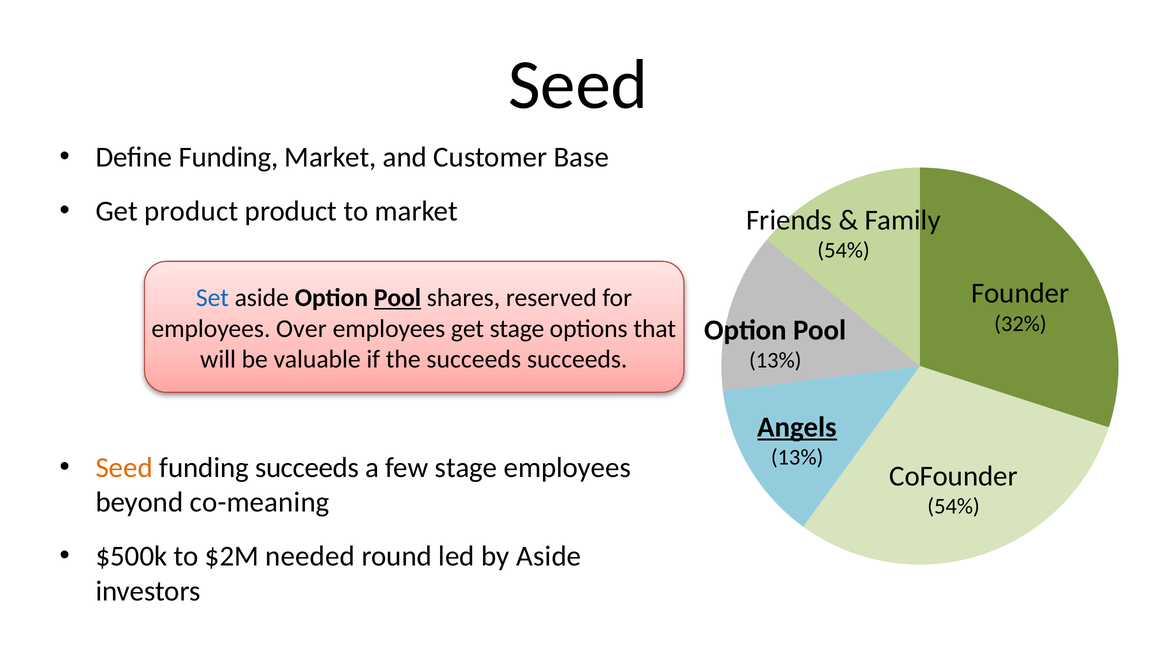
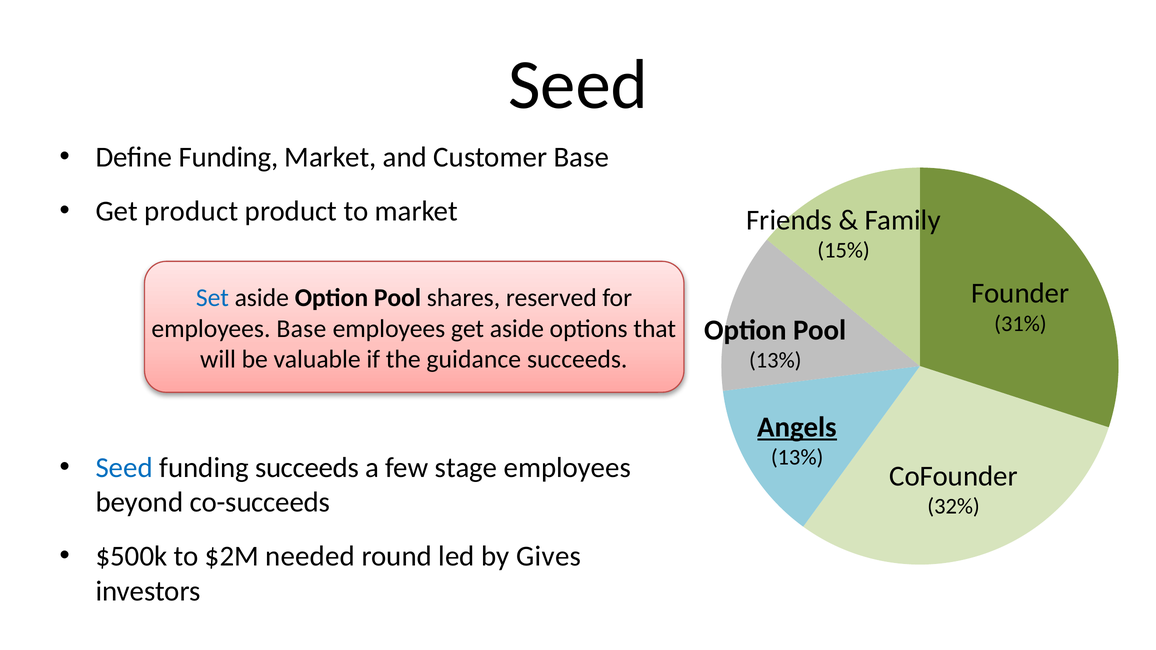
54%: 54% -> 15% (844, 251)
Pool underline: present -> none (397, 298)
32%: 32% -> 31% (1020, 324)
employees Over: Over -> Base (301, 329)
get stage: stage -> aside (517, 329)
the succeeds: succeeds -> guidance (474, 360)
Seed colour: orange -> blue (124, 468)
co-meaning: co-meaning -> co-succeeds (260, 503)
54%: 54% -> 32% (954, 507)
by Aside: Aside -> Gives (549, 557)
